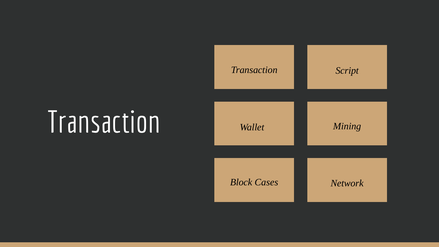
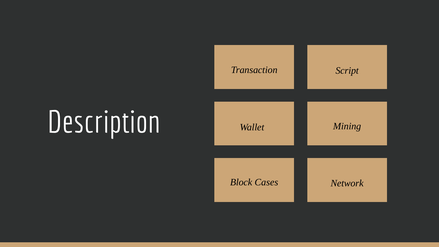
Transaction: Transaction -> Description (104, 123)
